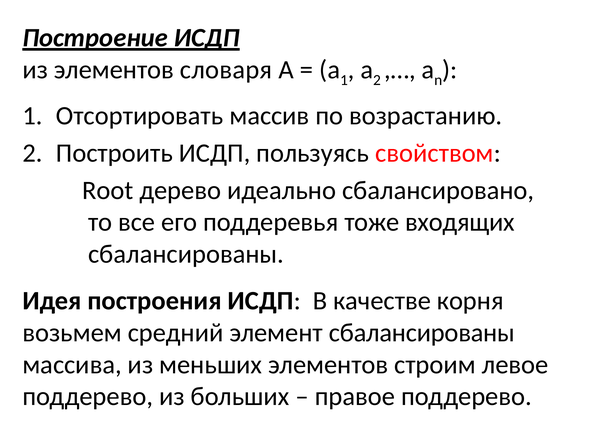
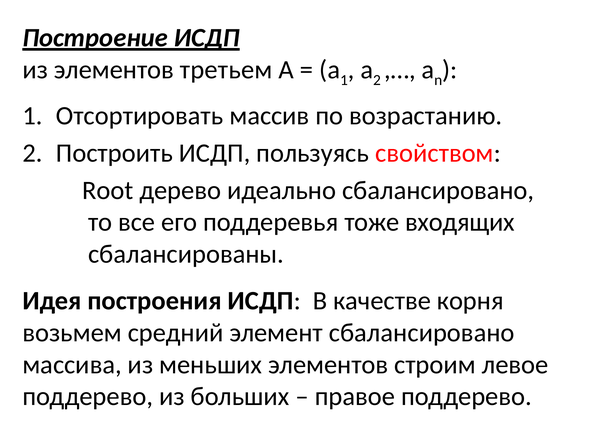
словаря: словаря -> третьем (226, 70)
элемент сбалансированы: сбалансированы -> сбалансировано (422, 333)
